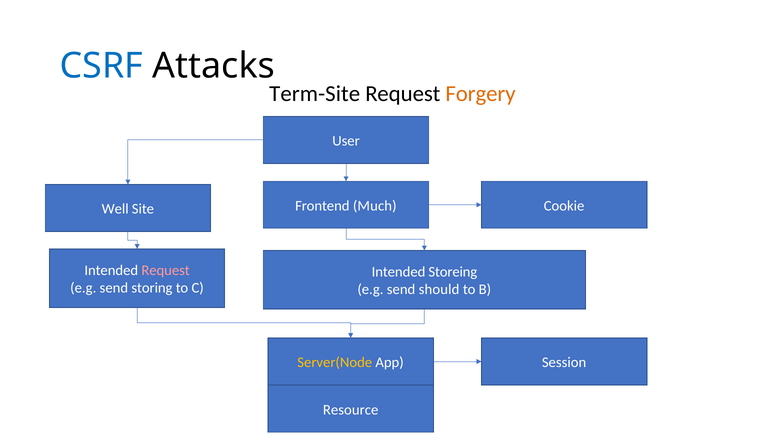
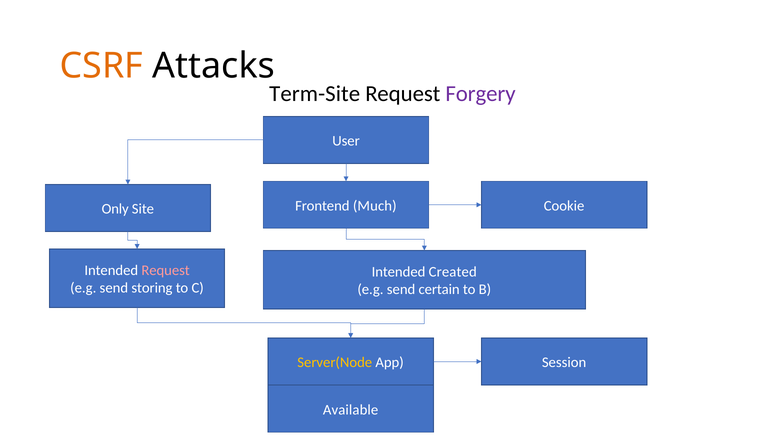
CSRF colour: blue -> orange (101, 66)
Forgery colour: orange -> purple (481, 94)
Well: Well -> Only (115, 209)
Storeing: Storeing -> Created (453, 272)
should: should -> certain (439, 290)
Resource: Resource -> Available (351, 410)
